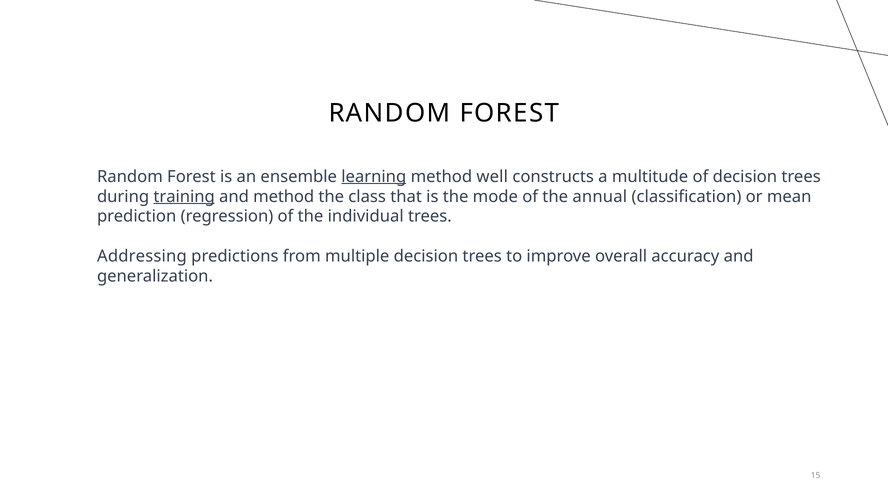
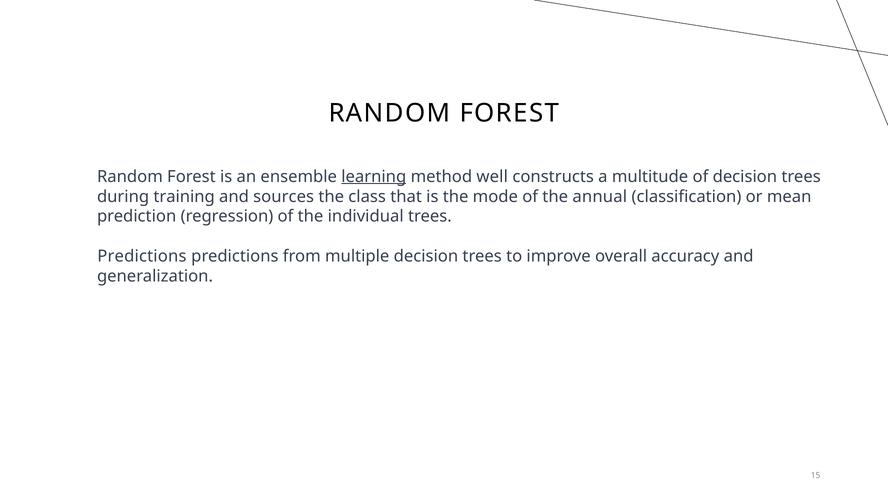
training underline: present -> none (184, 197)
and method: method -> sources (284, 197)
Addressing: Addressing -> Predictions (142, 257)
